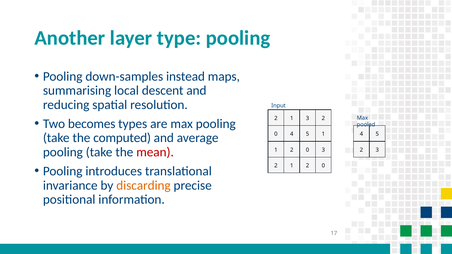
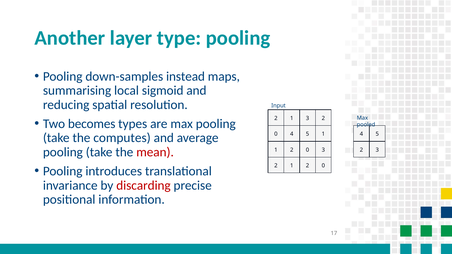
descent: descent -> sigmoid (163, 91)
computed: computed -> computes (122, 138)
discarding colour: orange -> red (143, 186)
